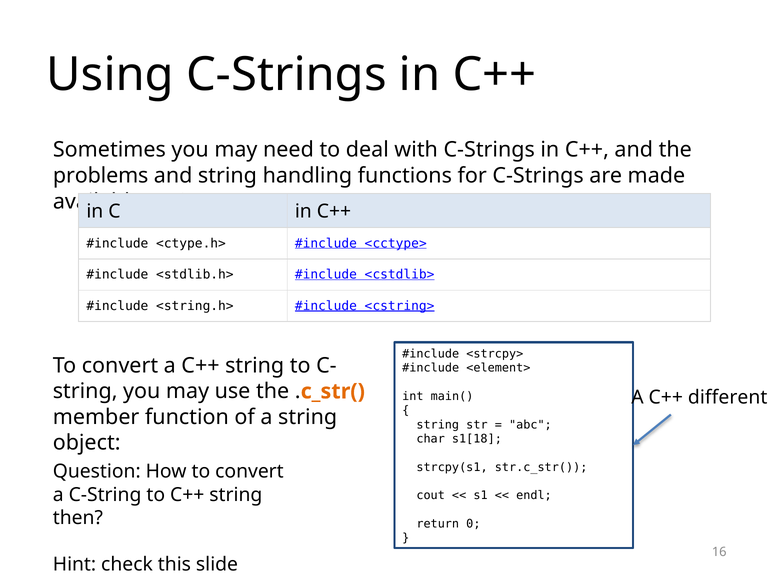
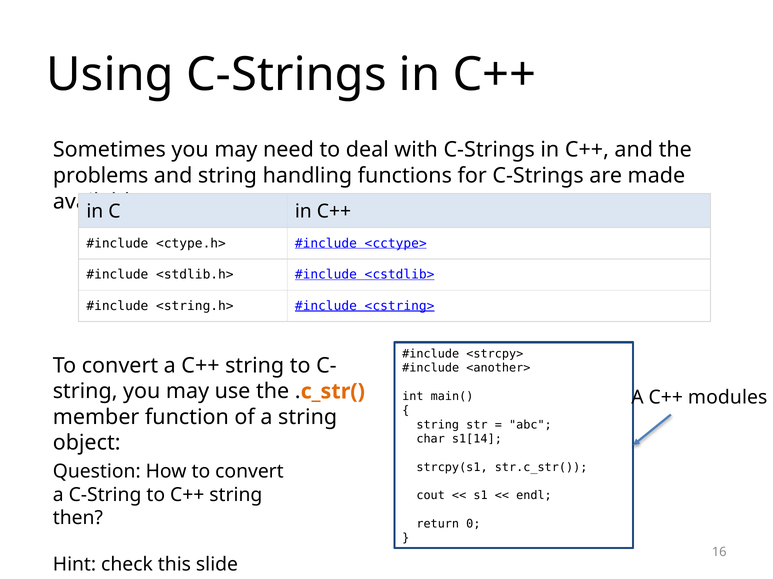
<element>: <element> -> <another> (498, 369)
different: different -> modules (728, 398)
s1[18: s1[18 -> s1[14 (477, 439)
